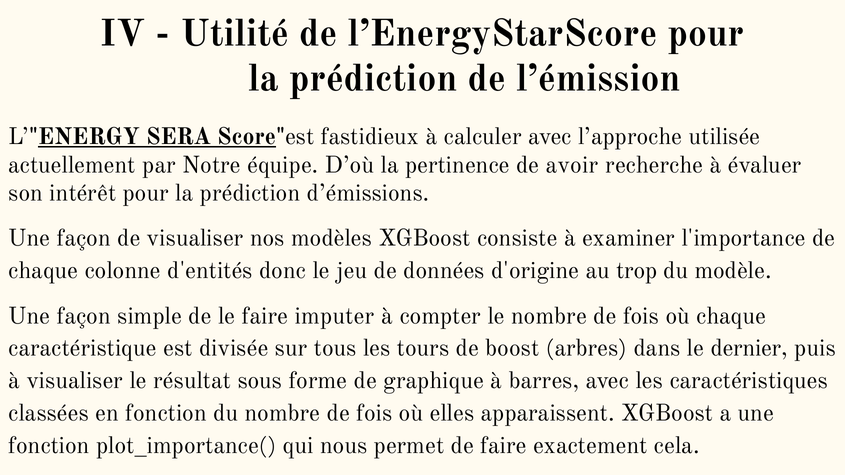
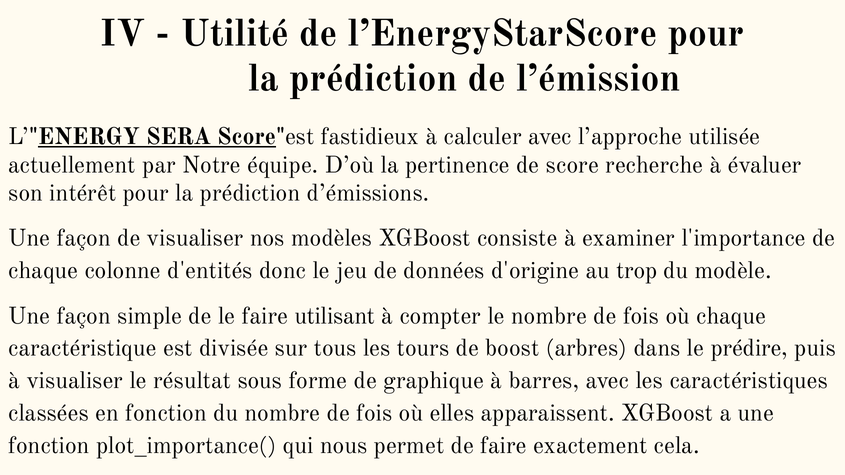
avoir: avoir -> score (572, 165)
imputer: imputer -> utilisant (335, 316)
dernier: dernier -> prédire (749, 348)
